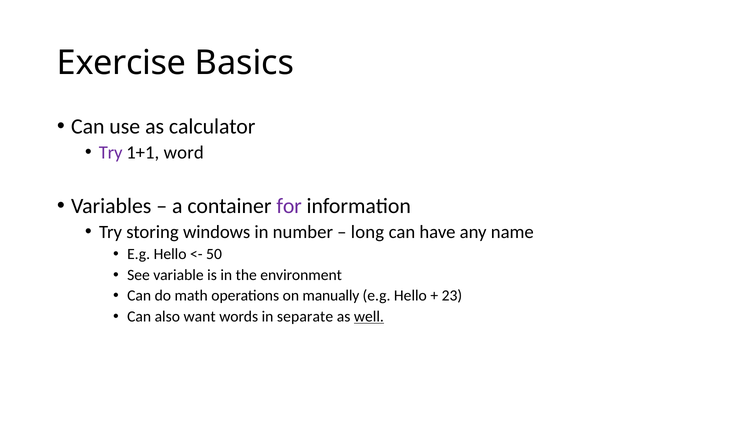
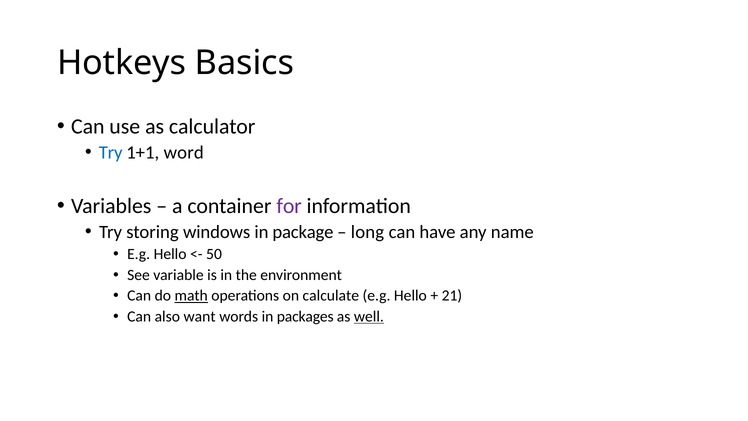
Exercise: Exercise -> Hotkeys (122, 63)
Try colour: purple -> blue (111, 152)
number: number -> package (303, 232)
math underline: none -> present (191, 296)
manually: manually -> calculate (331, 296)
23: 23 -> 21 (452, 296)
separate: separate -> packages (305, 316)
